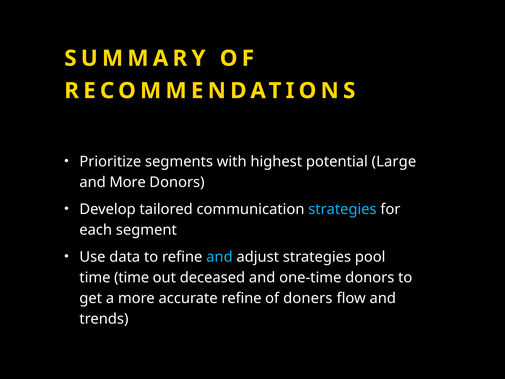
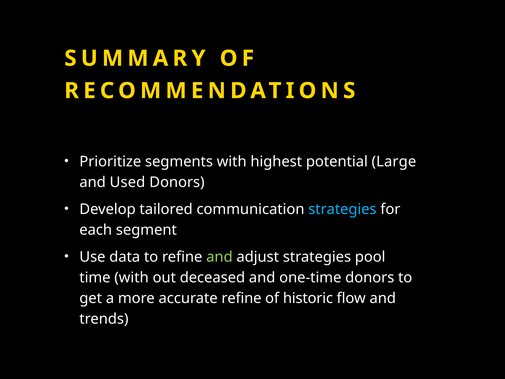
and More: More -> Used (127, 182)
and colour: light blue -> light green (219, 257)
time time: time -> with (132, 277)
doners: doners -> historic (308, 298)
